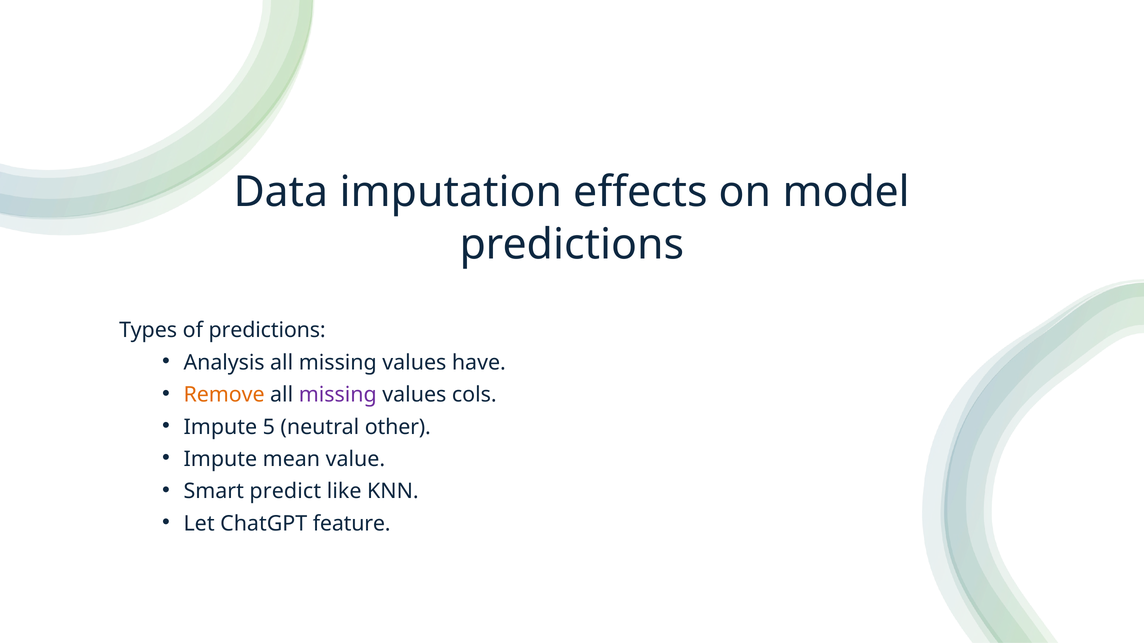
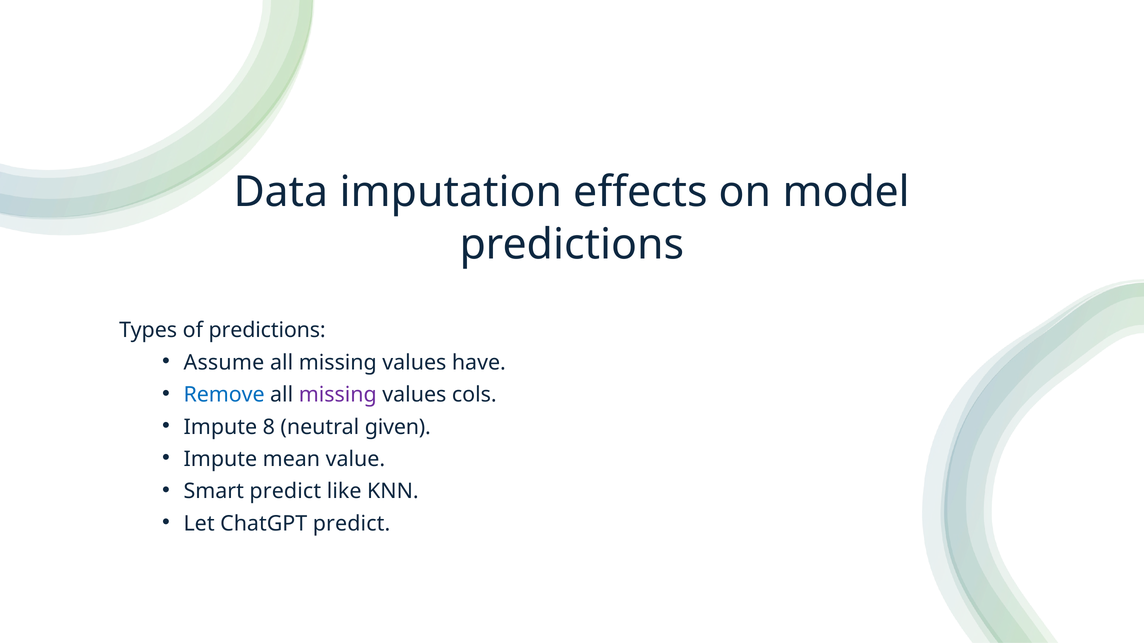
Analysis: Analysis -> Assume (224, 363)
Remove colour: orange -> blue (224, 395)
5: 5 -> 8 (269, 427)
other: other -> given (398, 427)
ChatGPT feature: feature -> predict (352, 524)
